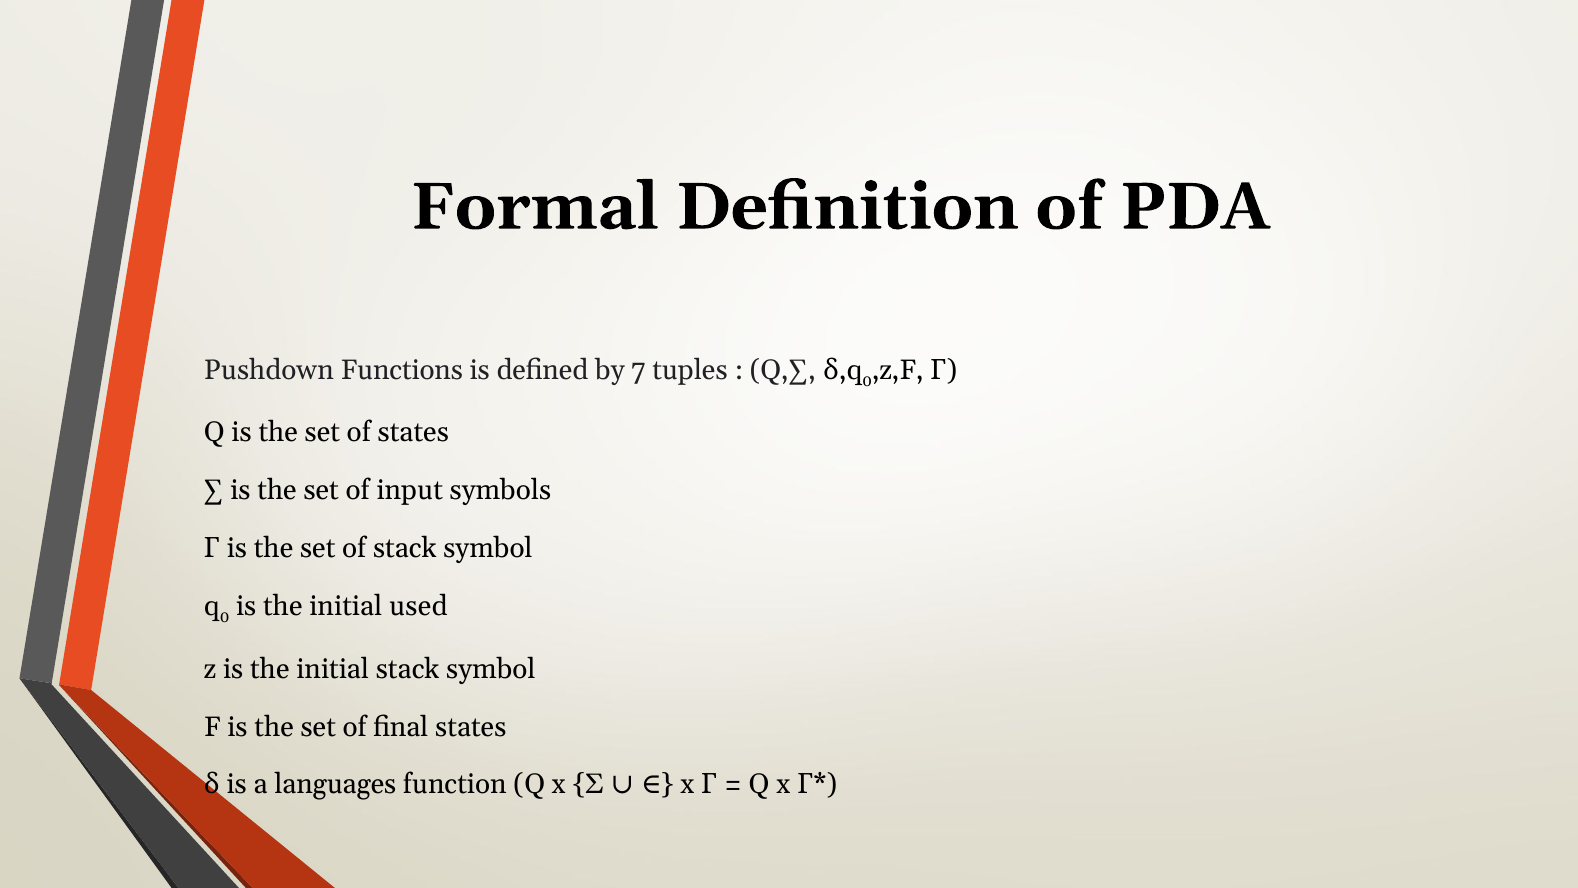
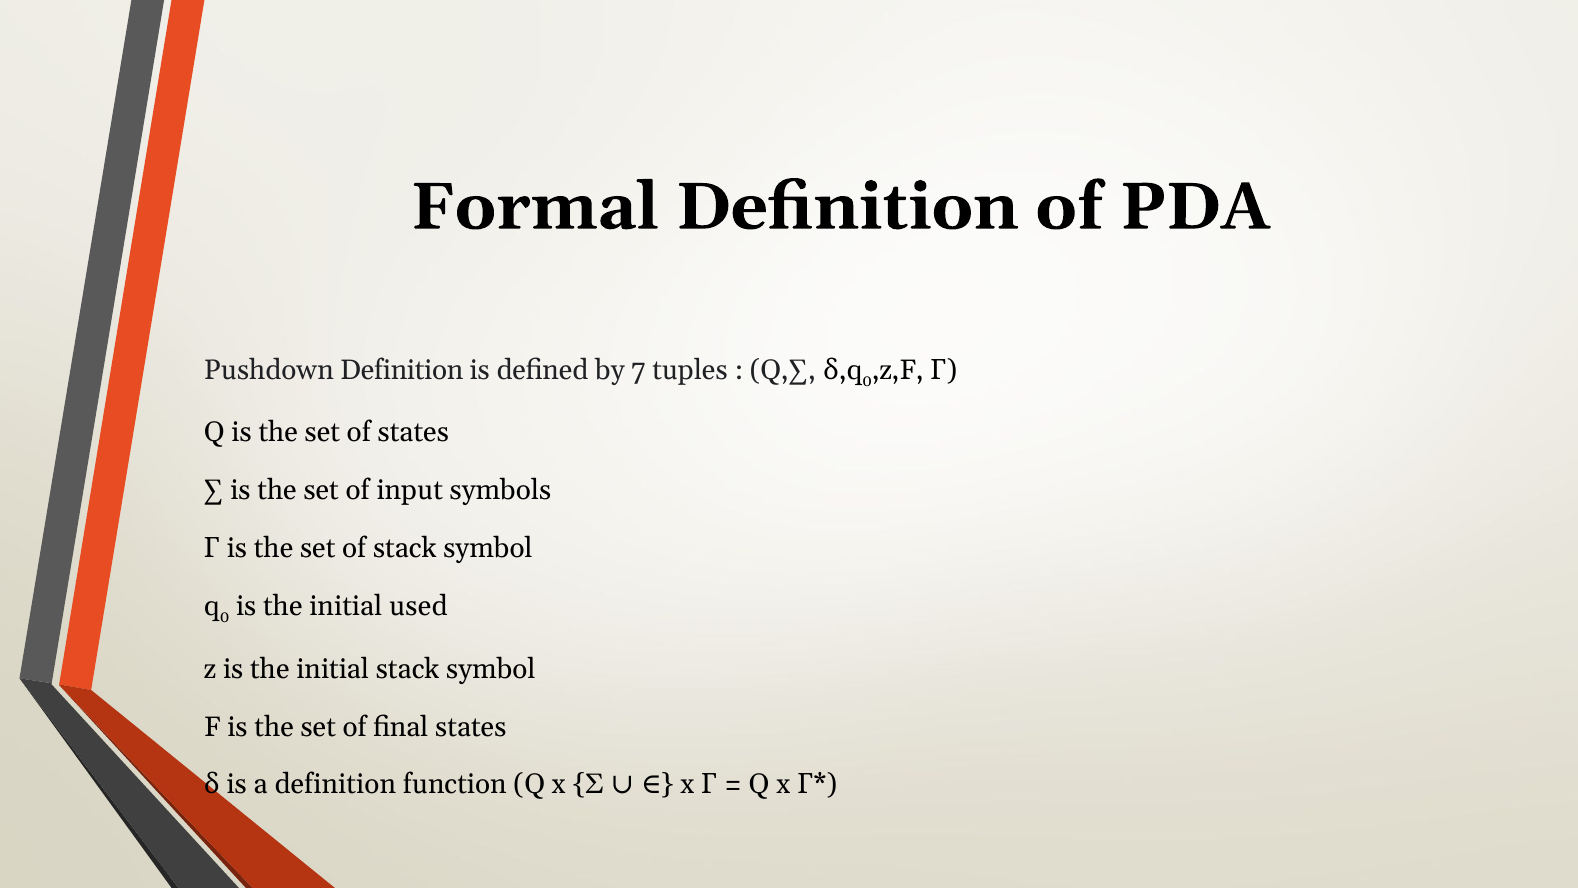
Pushdown Functions: Functions -> Definition (402, 370)
a languages: languages -> definition (335, 784)
